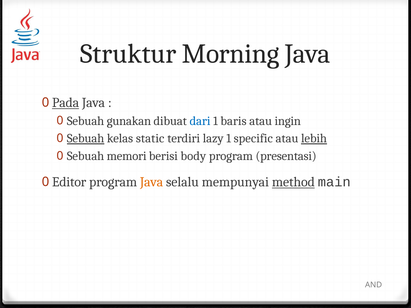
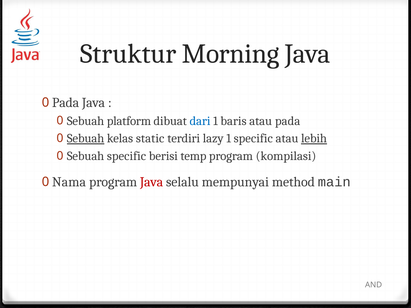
Pada underline: present -> none (66, 103)
gunakan: gunakan -> platform (129, 121)
atau ingin: ingin -> pada (288, 121)
Sebuah memori: memori -> specific (127, 156)
body: body -> temp (193, 156)
presentasi: presentasi -> kompilasi (286, 156)
Editor: Editor -> Nama (69, 182)
Java colour: orange -> red (152, 182)
method underline: present -> none (293, 182)
